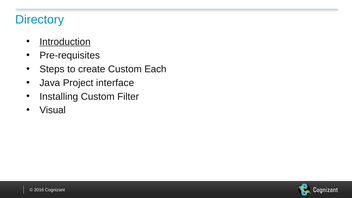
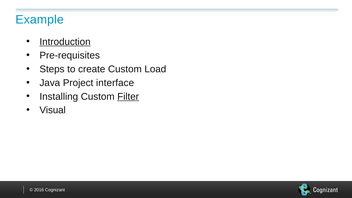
Directory: Directory -> Example (40, 19)
Each: Each -> Load (155, 69)
Filter underline: none -> present (128, 97)
